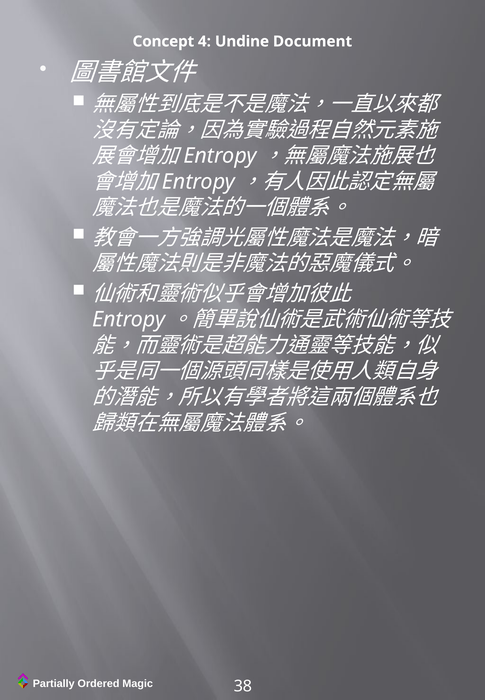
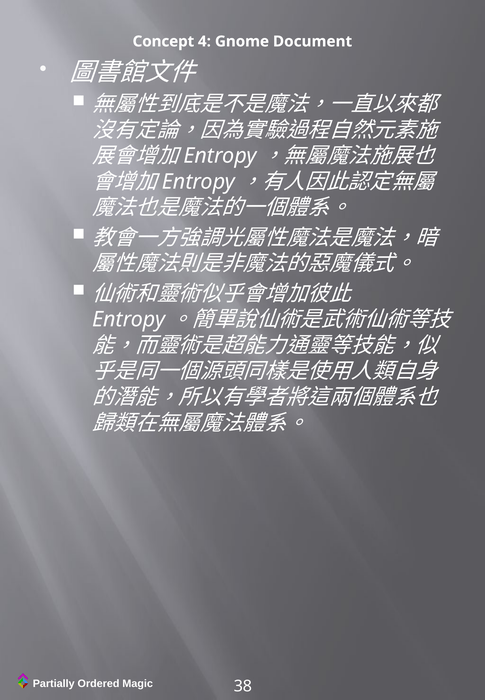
Undine: Undine -> Gnome (242, 41)
